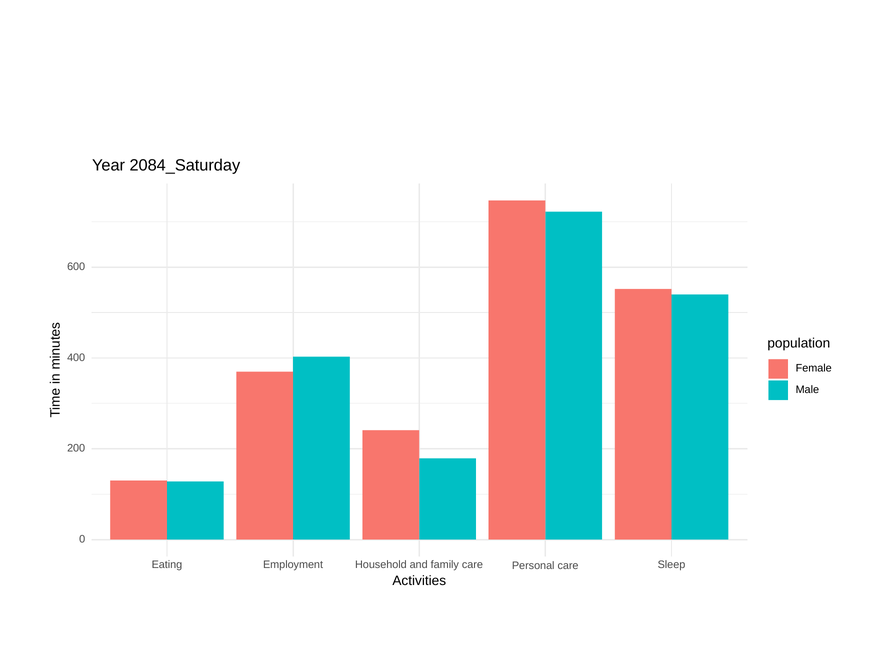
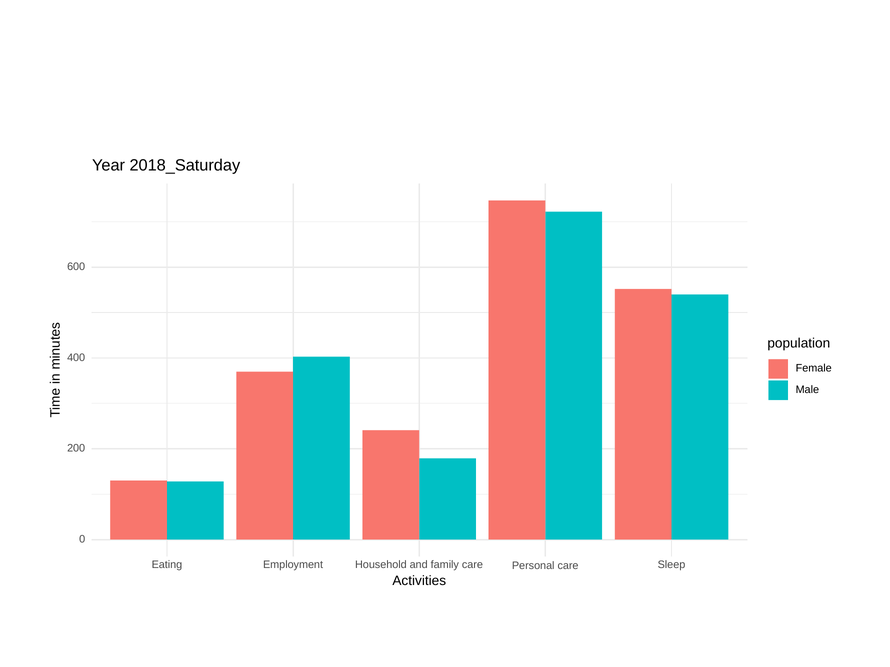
2084_Saturday: 2084_Saturday -> 2018_Saturday (185, 166)
